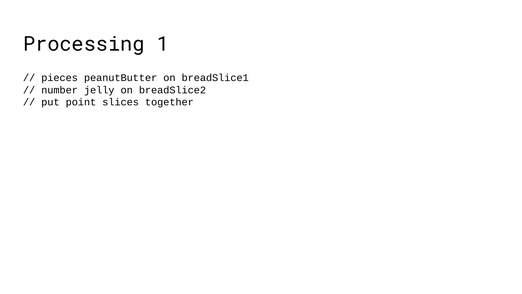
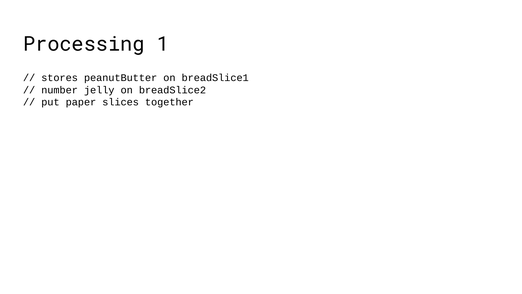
pieces: pieces -> stores (60, 78)
point: point -> paper (81, 102)
